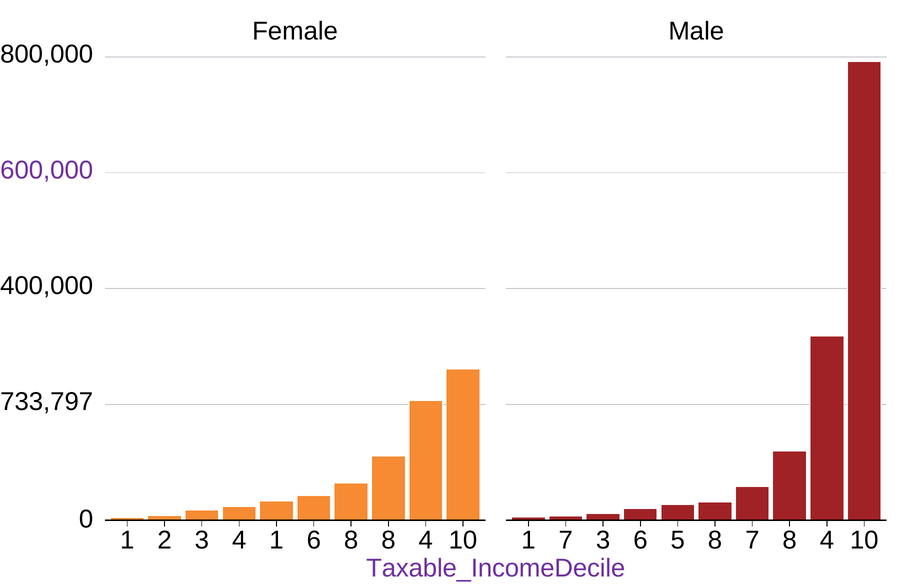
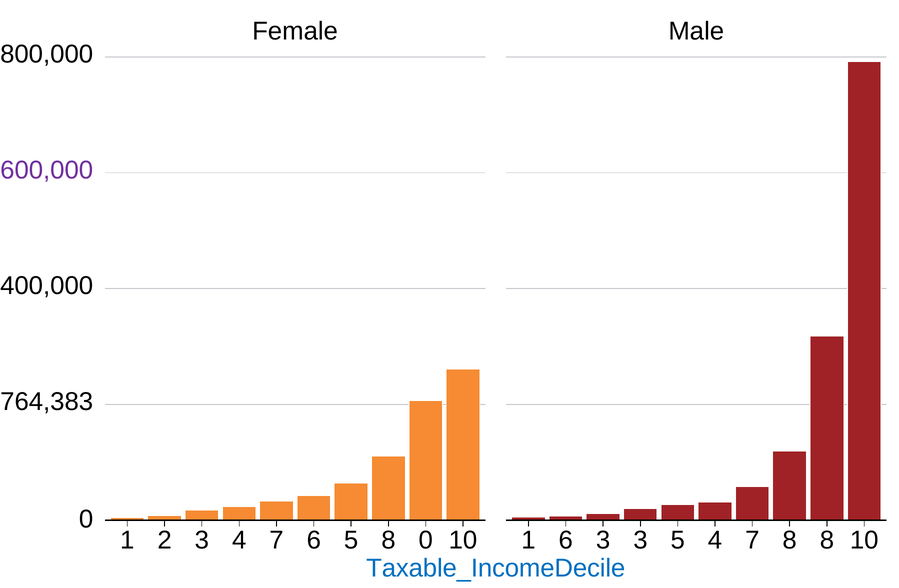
733,797: 733,797 -> 764,383 (47, 402)
3 4 1: 1 -> 7 (277, 540)
6 8: 8 -> 5 (351, 541)
4: 4 -> 0 (426, 540)
1 7: 7 -> 6 (566, 540)
3 6: 6 -> 3 (640, 541)
5 8: 8 -> 4 (715, 540)
7 8 4: 4 -> 8 (827, 540)
Taxable_IncomeDecile colour: purple -> blue (496, 568)
